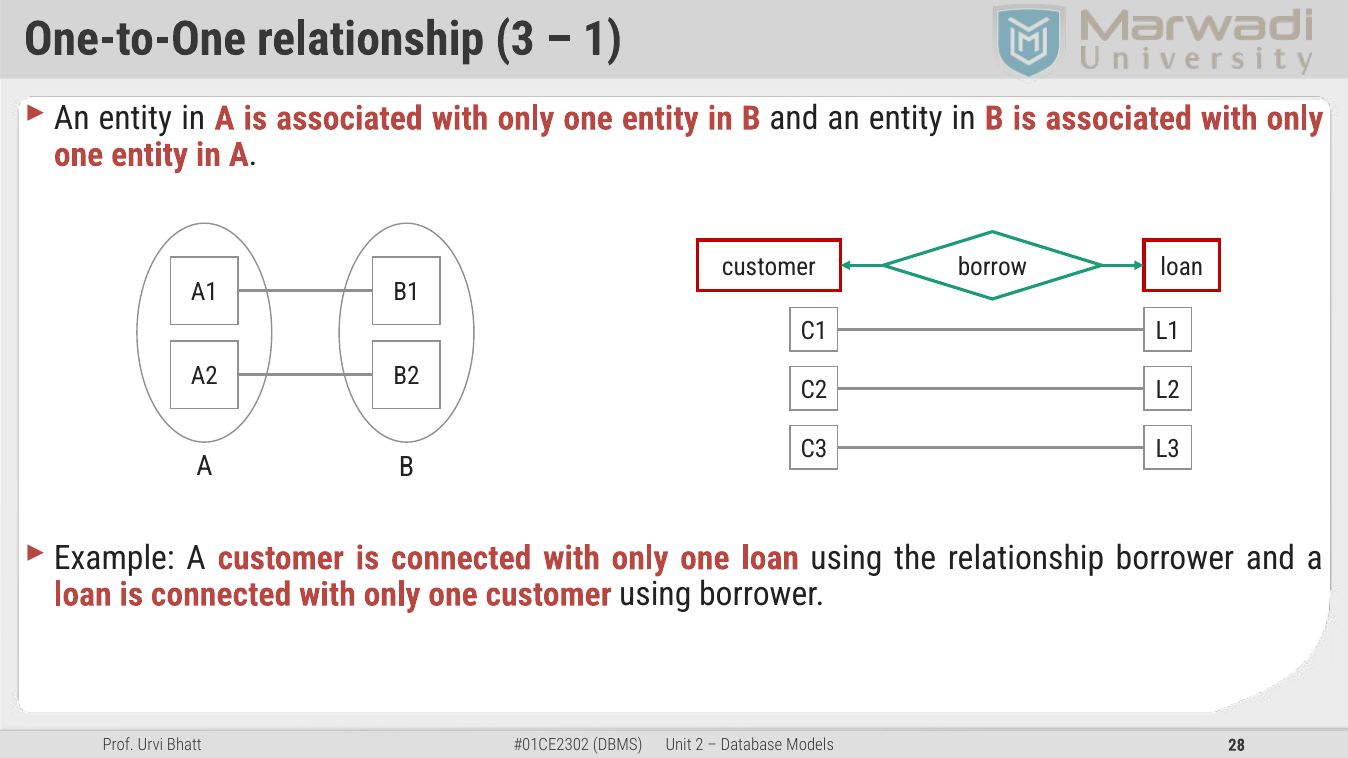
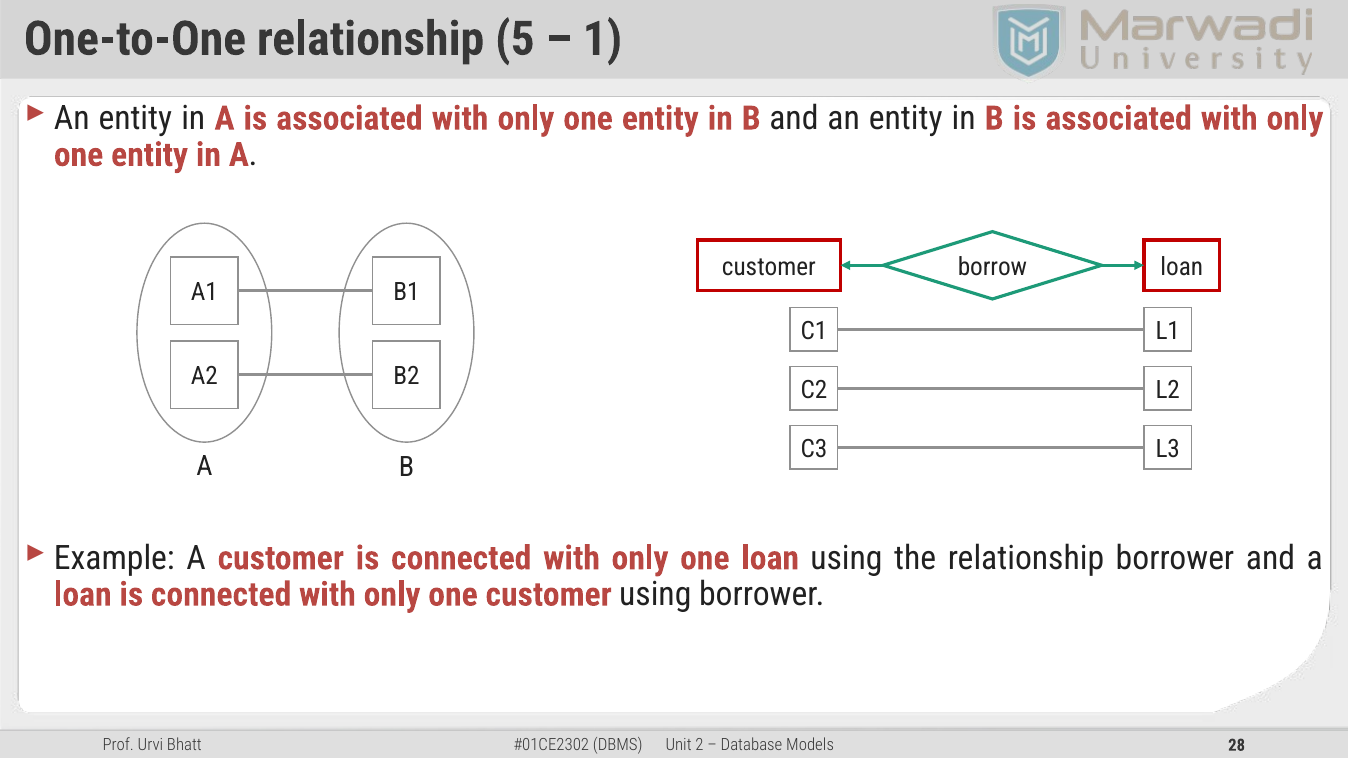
3: 3 -> 5 (515, 39)
